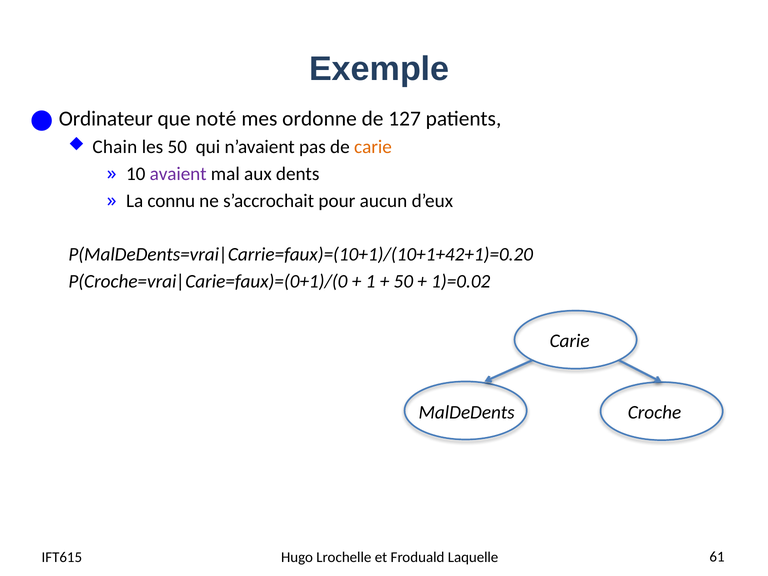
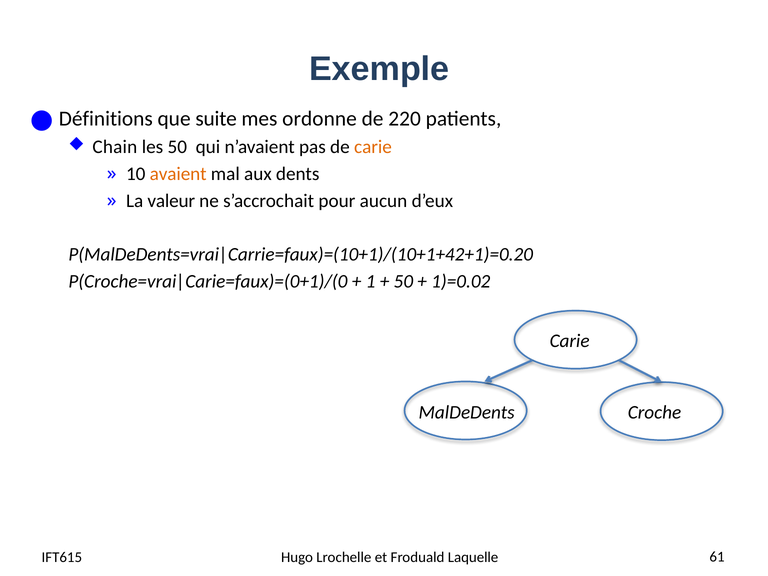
Ordinateur: Ordinateur -> Définitions (106, 119)
noté: noté -> suite (216, 119)
127: 127 -> 220 (405, 119)
avaient colour: purple -> orange (178, 174)
connu: connu -> valeur (171, 201)
